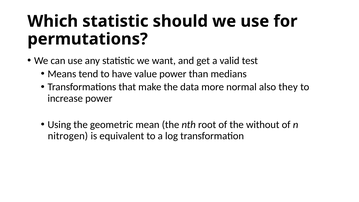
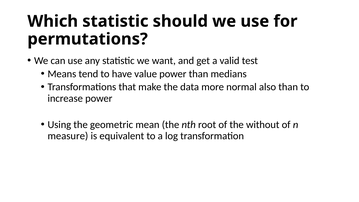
also they: they -> than (288, 87)
nitrogen: nitrogen -> measure (68, 136)
